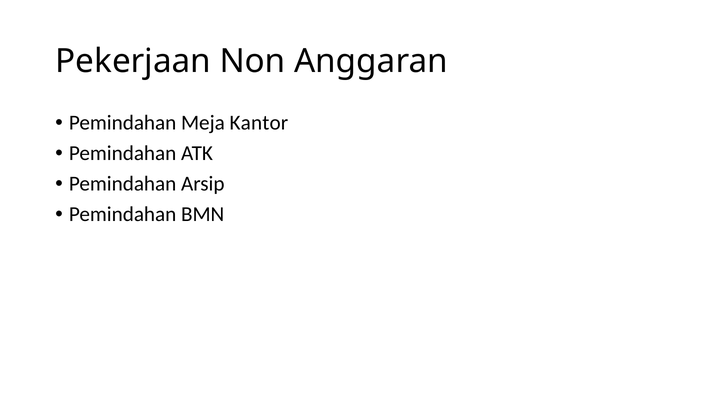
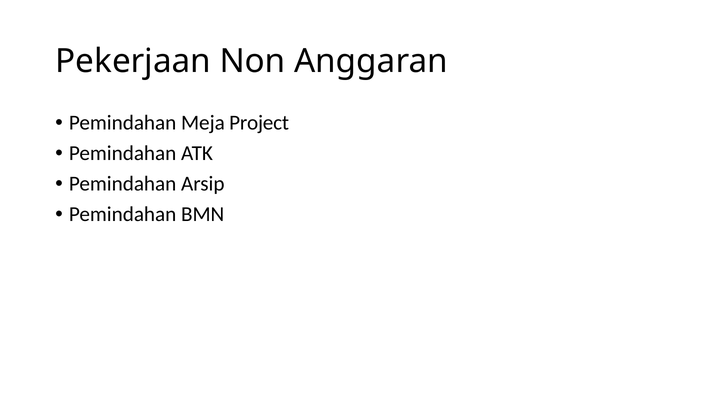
Kantor: Kantor -> Project (259, 123)
